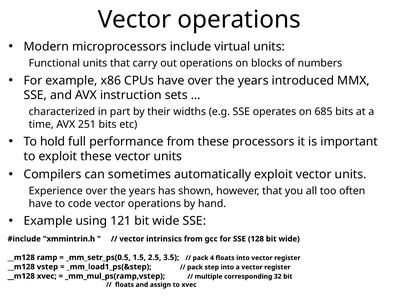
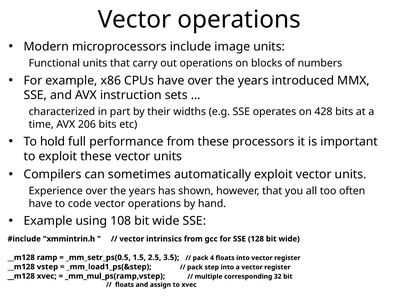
virtual: virtual -> image (232, 47)
685: 685 -> 428 (323, 112)
251: 251 -> 206 (87, 124)
121: 121 -> 108 (121, 221)
